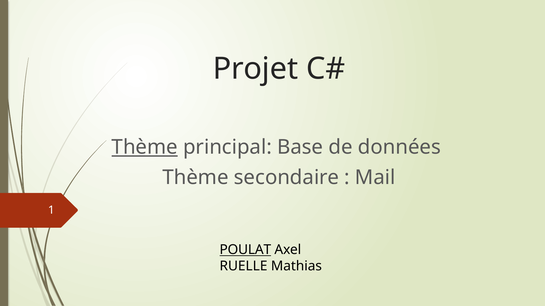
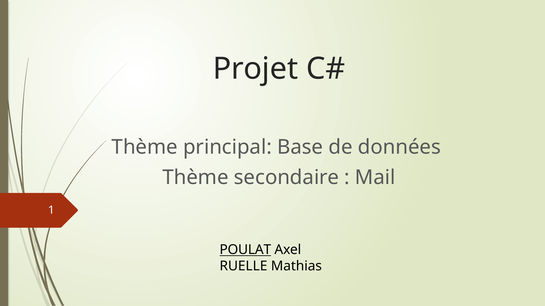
Thème underline: present -> none (145, 148)
